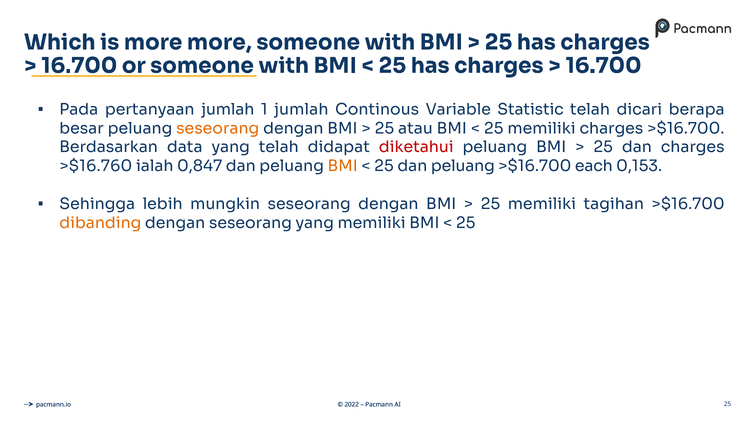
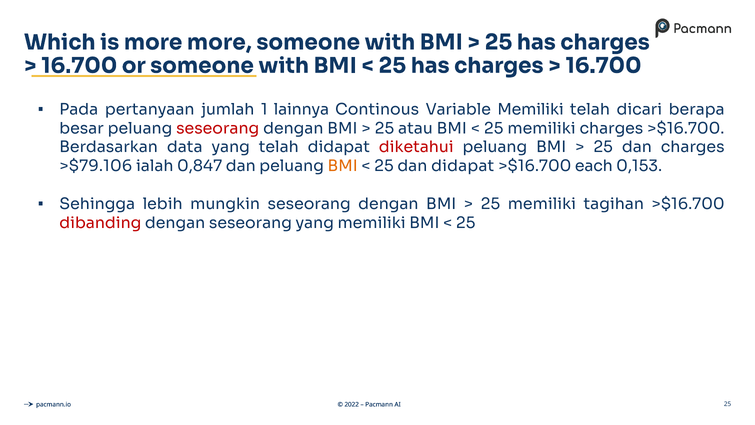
1 jumlah: jumlah -> lainnya (301, 109)
Variable Statistic: Statistic -> Memiliki (531, 109)
seseorang colour: orange -> red (218, 128)
>$16.760: >$16.760 -> >$79.106 (96, 166)
25 dan peluang: peluang -> didapat (463, 166)
dibanding colour: orange -> red (100, 223)
